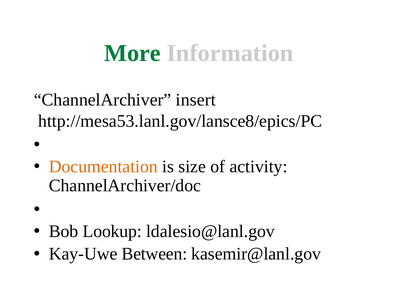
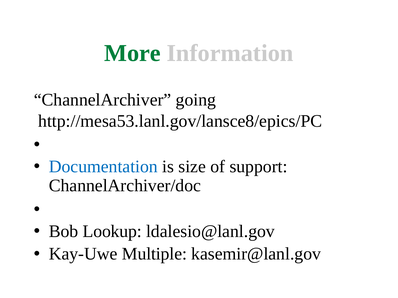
insert: insert -> going (196, 100)
Documentation colour: orange -> blue (103, 167)
activity: activity -> support (258, 167)
Between: Between -> Multiple (154, 254)
